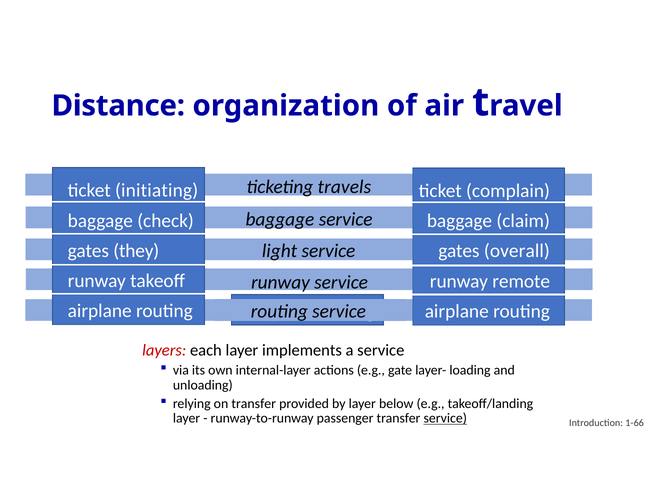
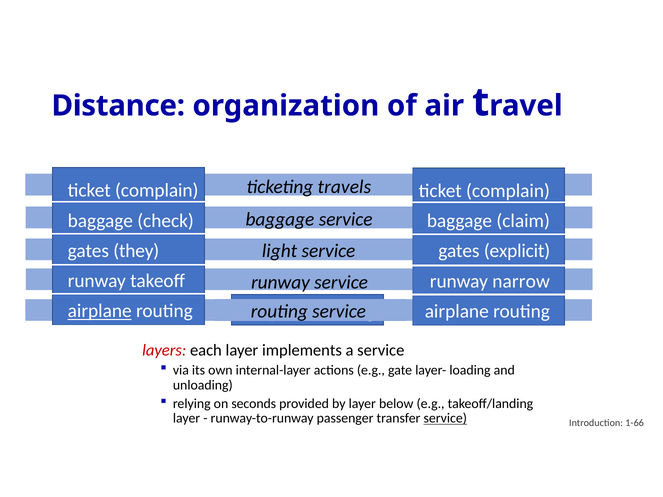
initiating: initiating -> complain (157, 191)
overall: overall -> explicit (517, 251)
remote: remote -> narrow (521, 281)
airplane underline: none -> present (100, 311)
on transfer: transfer -> seconds (254, 404)
